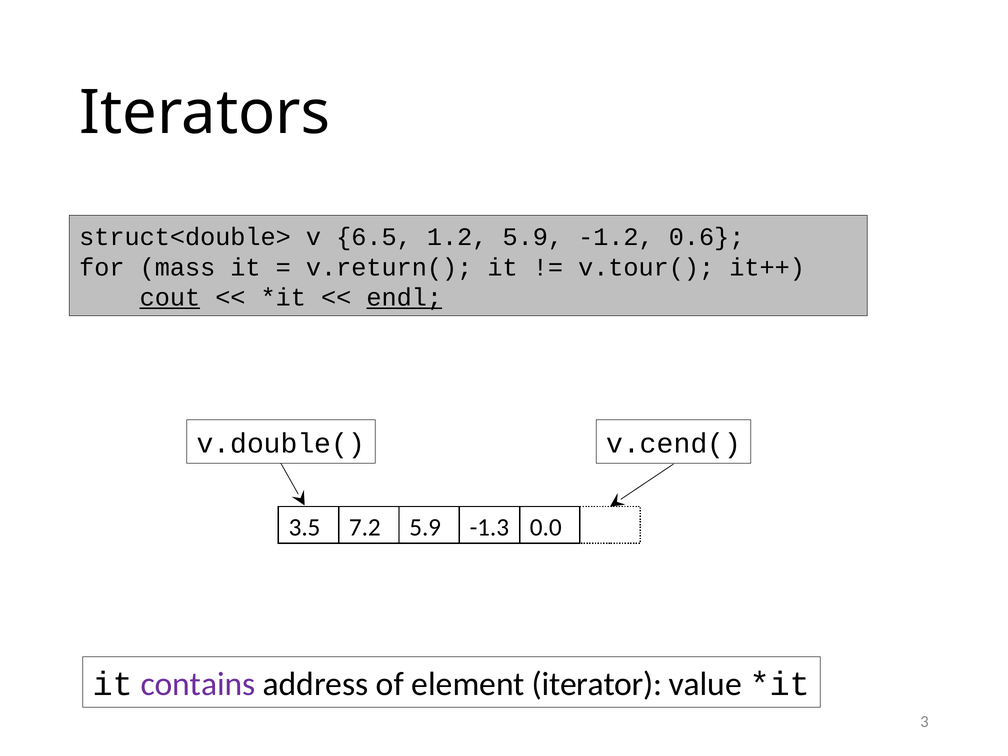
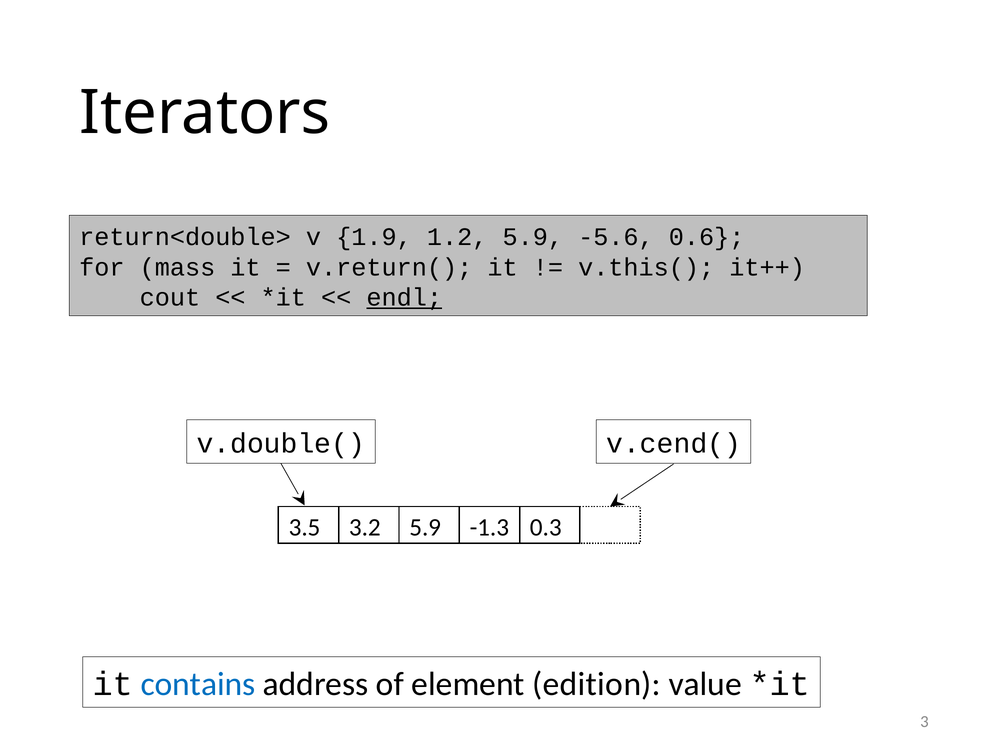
struct<double>: struct<double> -> return<double> (185, 237)
6.5: 6.5 -> 1.9 (374, 237)
-1.2: -1.2 -> -5.6 (616, 237)
v.tour(: v.tour( -> v.this( (646, 267)
cout underline: present -> none (170, 298)
7.2: 7.2 -> 3.2 (365, 527)
0.0: 0.0 -> 0.3 (546, 527)
contains colour: purple -> blue (198, 684)
iterator: iterator -> edition (597, 684)
